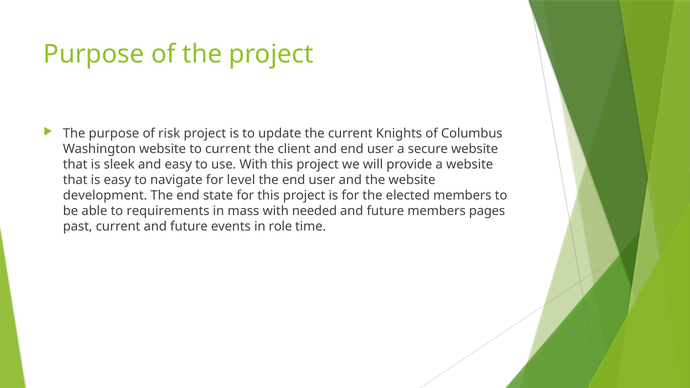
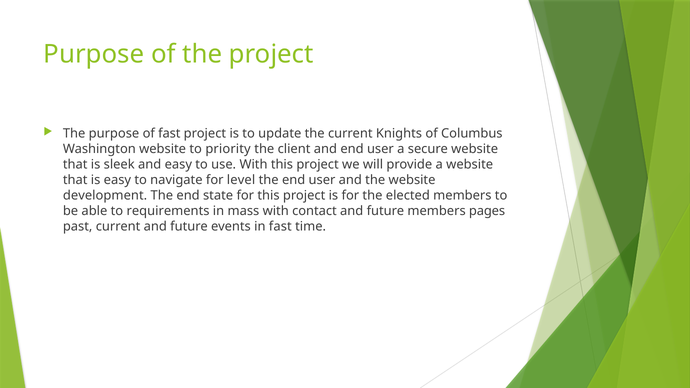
of risk: risk -> fast (169, 134)
to current: current -> priority (228, 149)
needed: needed -> contact (314, 211)
in role: role -> fast (280, 227)
